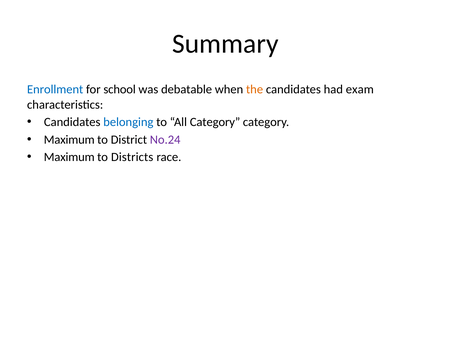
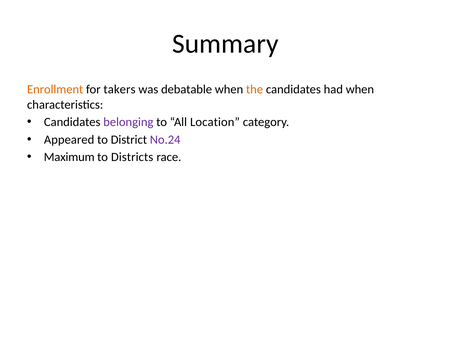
Enrollment colour: blue -> orange (55, 90)
school: school -> takers (119, 90)
had exam: exam -> when (360, 90)
belonging colour: blue -> purple (128, 122)
All Category: Category -> Location (215, 122)
Maximum: Maximum -> Appeared (69, 140)
